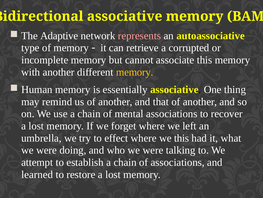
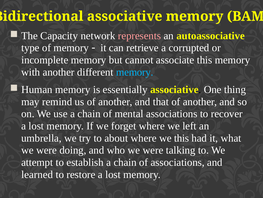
Adaptive: Adaptive -> Capacity (59, 36)
memory colour: yellow -> light blue (135, 72)
effect: effect -> about (116, 138)
